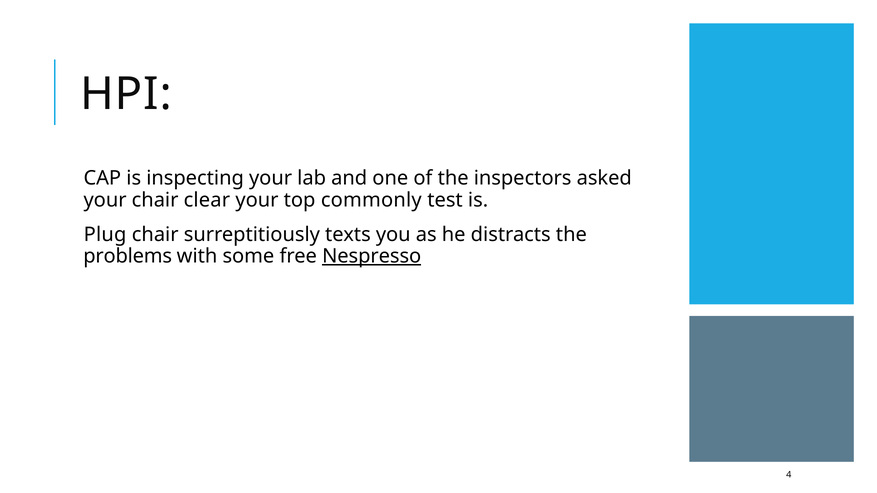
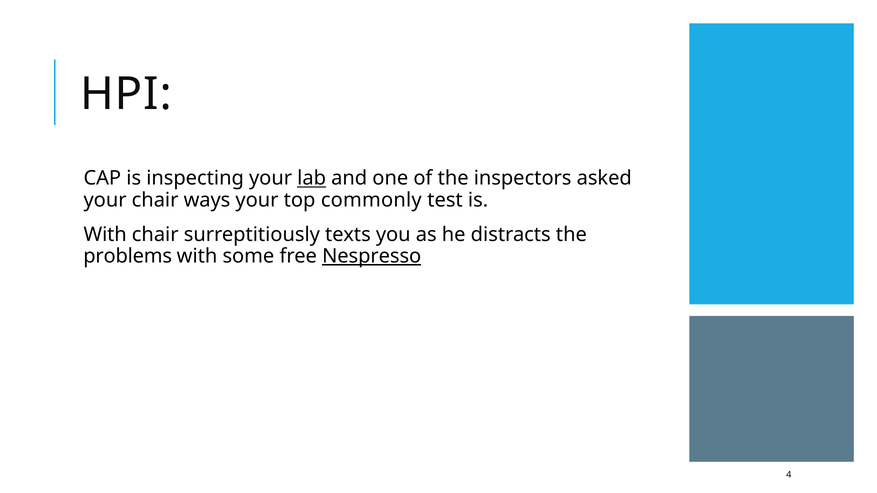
lab underline: none -> present (312, 178)
clear: clear -> ways (207, 200)
Plug: Plug -> With (105, 235)
